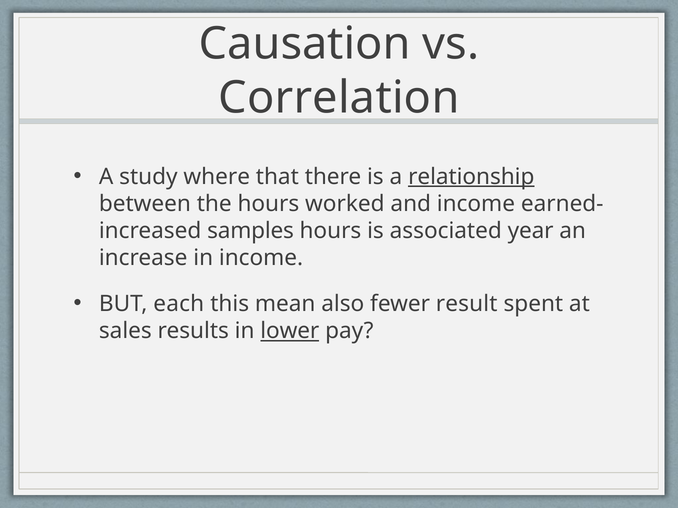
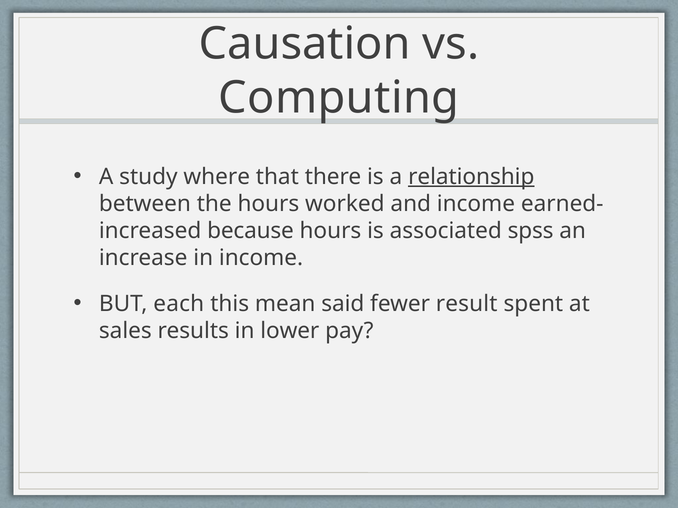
Correlation: Correlation -> Computing (339, 98)
samples: samples -> because (251, 231)
year: year -> spss (531, 231)
also: also -> said (343, 304)
lower underline: present -> none (290, 331)
